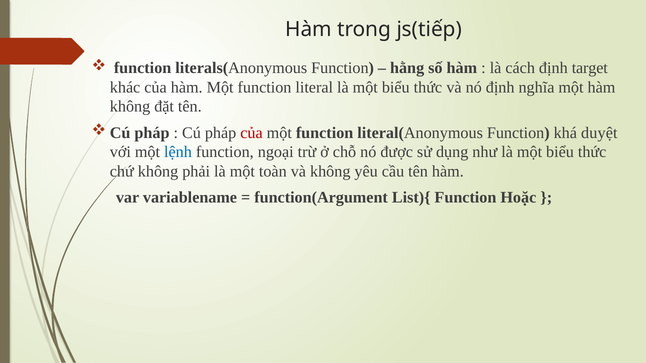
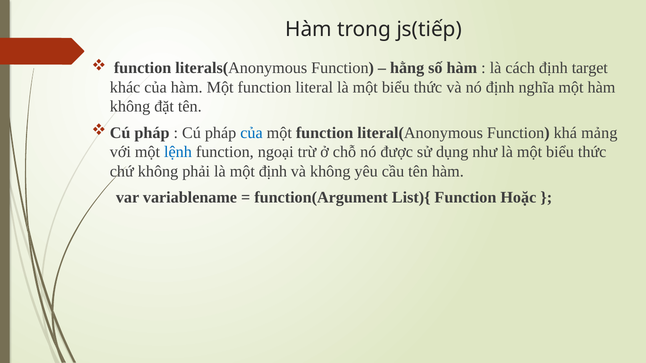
của colour: red -> blue (252, 133)
duyệt: duyệt -> mảng (599, 133)
một toàn: toàn -> định (273, 172)
